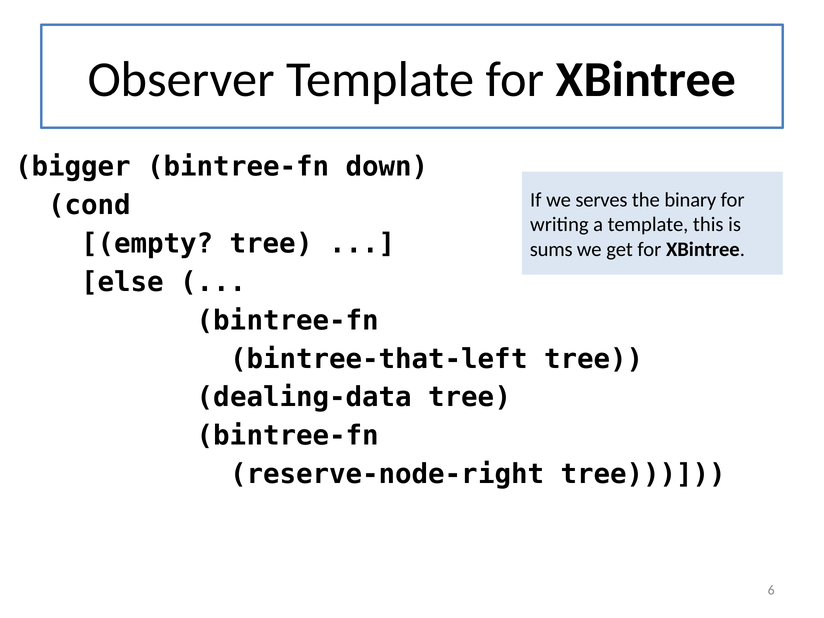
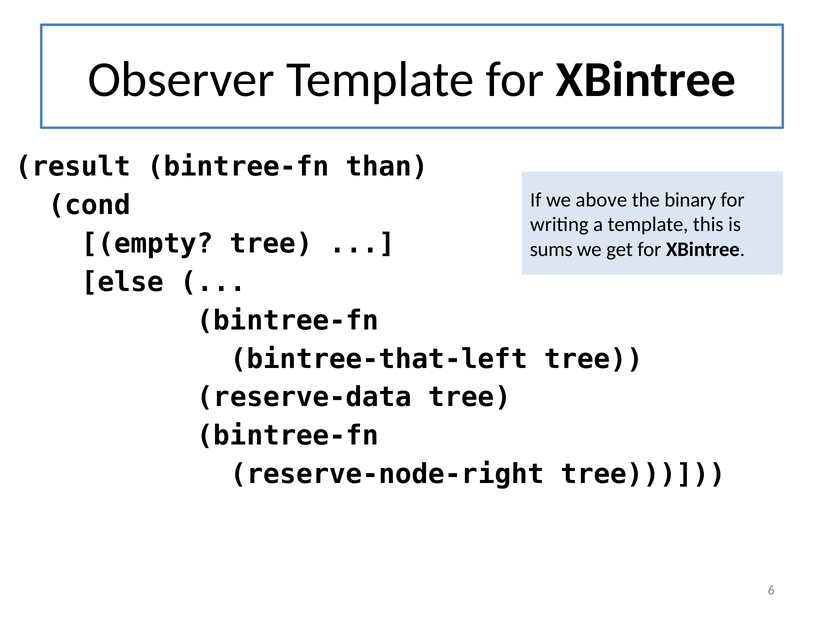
bigger: bigger -> result (73, 167)
down: down -> than (387, 167)
serves: serves -> above (601, 200)
dealing-data: dealing-data -> reserve-data (304, 397)
